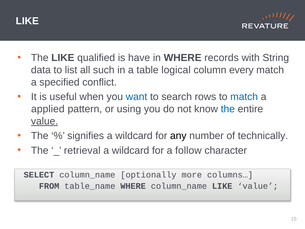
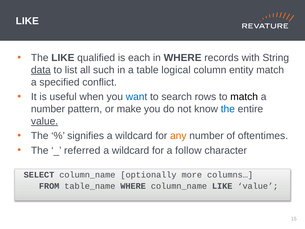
have: have -> each (139, 58)
data underline: none -> present (41, 70)
every: every -> entity (241, 70)
match colour: blue -> black (244, 97)
applied: applied -> number (48, 109)
using: using -> make (129, 109)
any colour: black -> orange (178, 136)
technically: technically -> oftentimes (263, 136)
retrieval: retrieval -> referred (82, 150)
